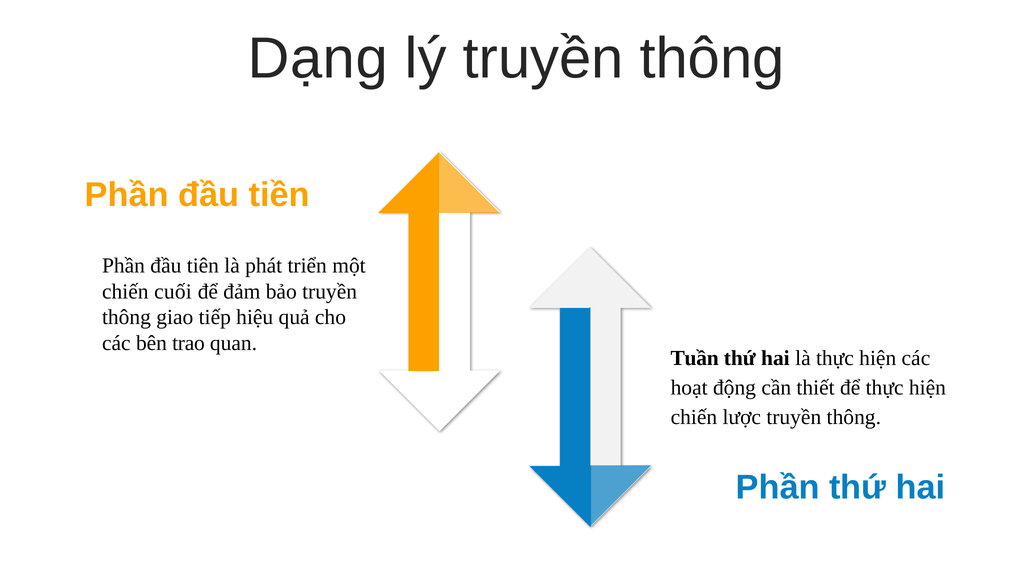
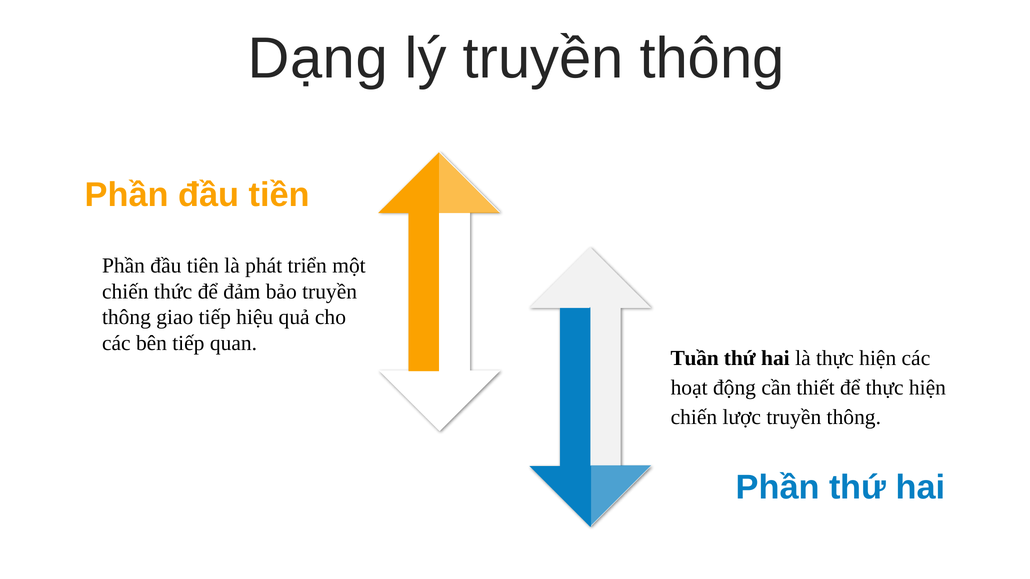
cuối: cuối -> thức (173, 292)
bên trao: trao -> tiếp (188, 343)
